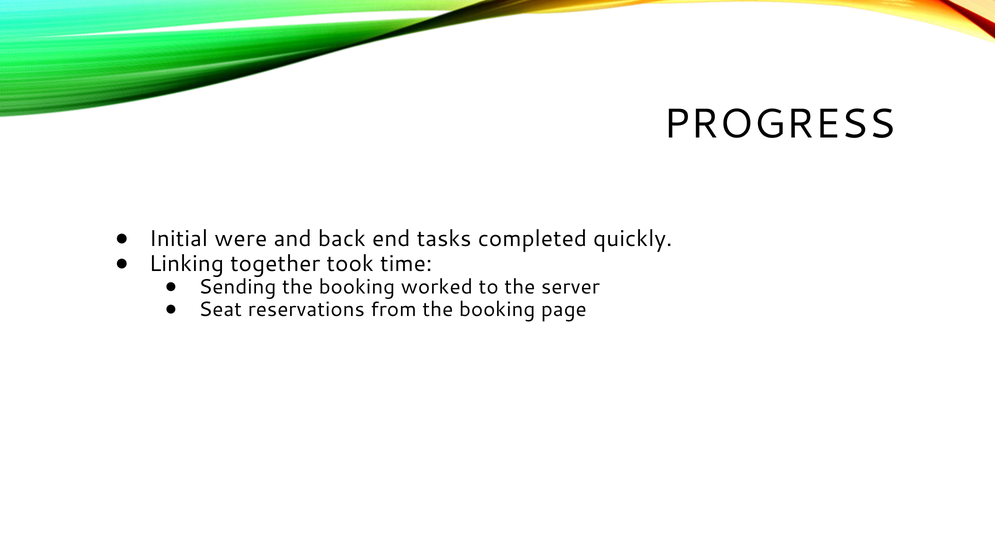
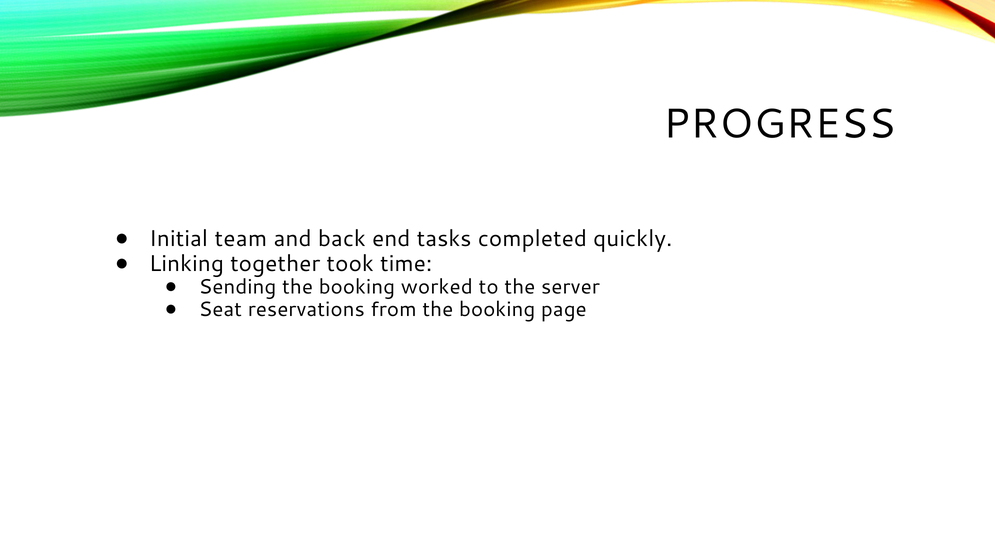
were: were -> team (241, 239)
